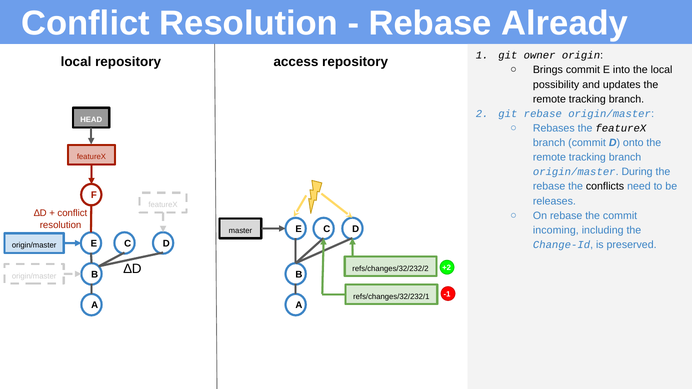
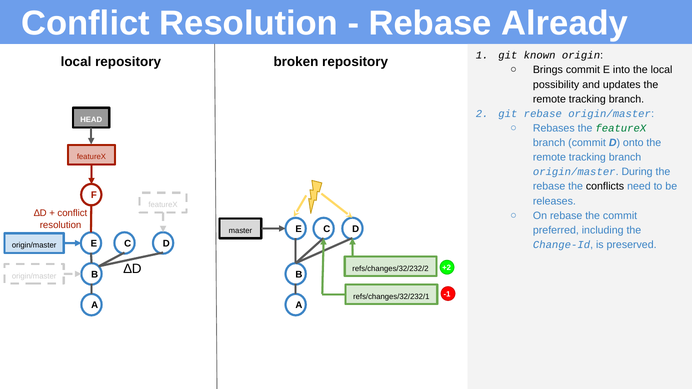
owner: owner -> known (540, 55)
access: access -> broken (296, 62)
featureX colour: black -> green (621, 128)
incoming: incoming -> preferred (556, 230)
